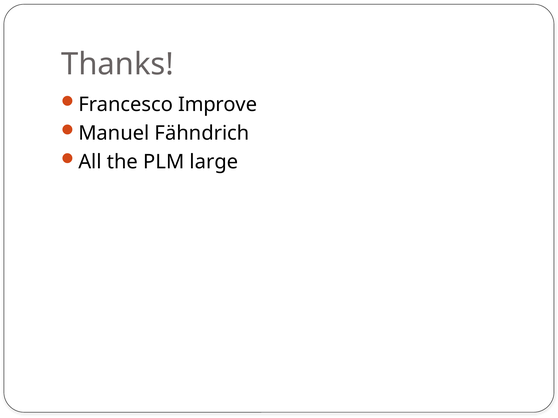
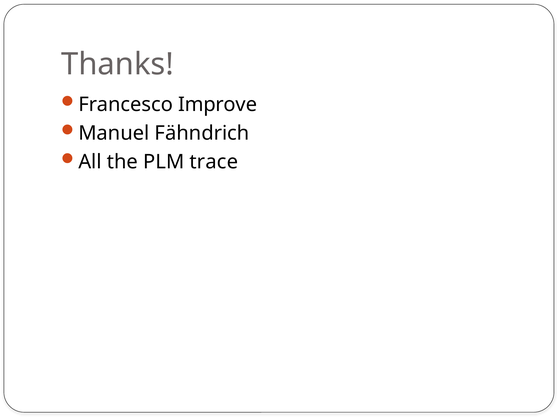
large: large -> trace (214, 162)
